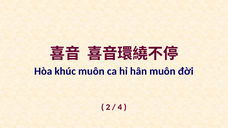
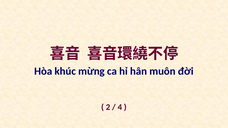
khúc muôn: muôn -> mừng (92, 71)
